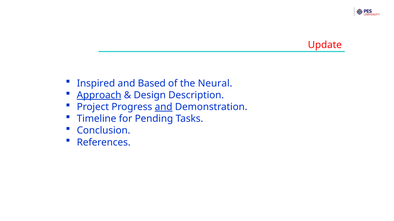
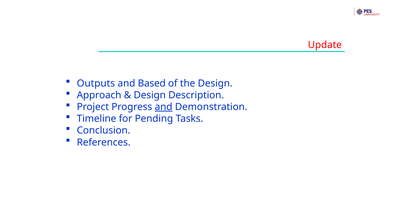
Inspired: Inspired -> Outputs (96, 84)
the Neural: Neural -> Design (215, 84)
Approach underline: present -> none (99, 95)
